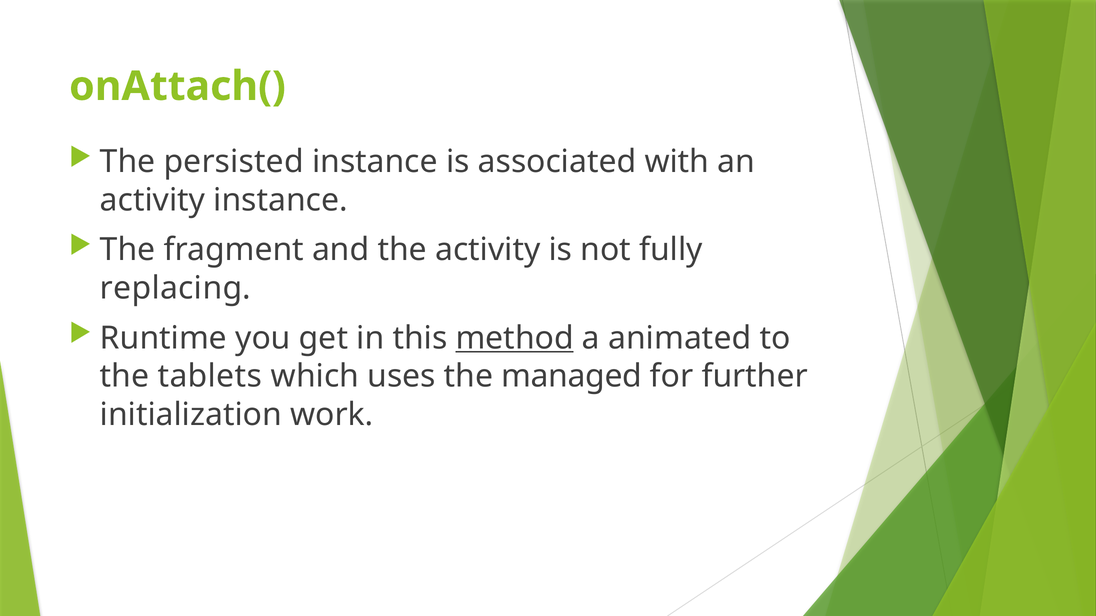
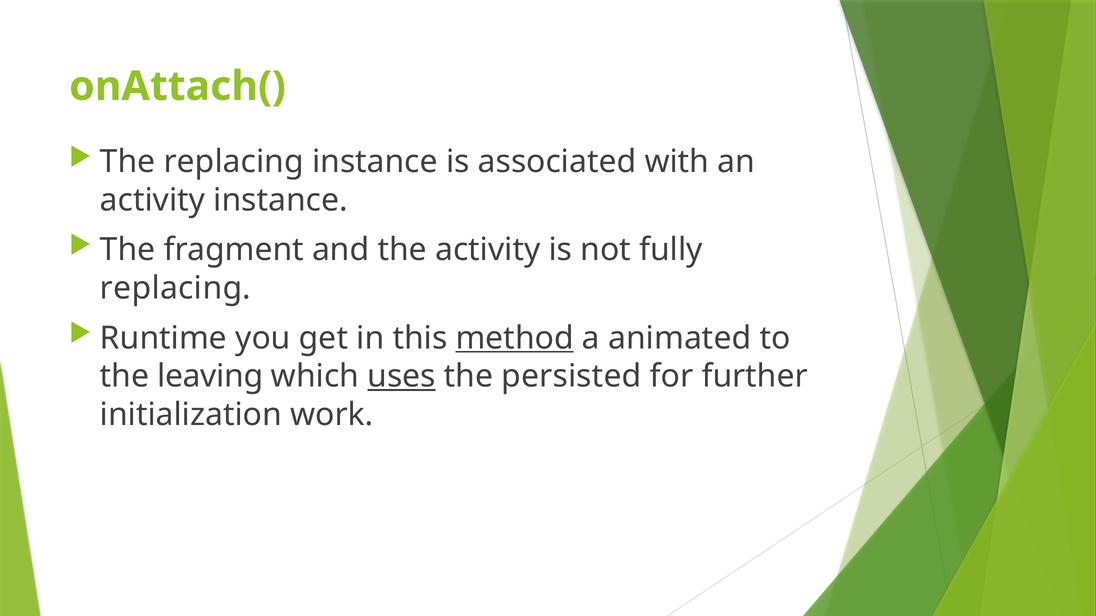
The persisted: persisted -> replacing (234, 162)
tablets: tablets -> leaving (210, 377)
uses underline: none -> present (401, 377)
managed: managed -> persisted (571, 377)
